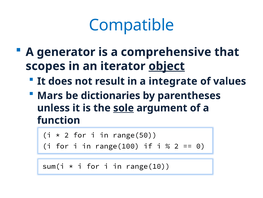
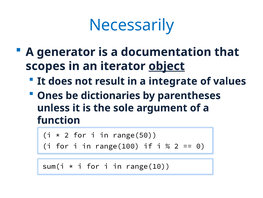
Compatible: Compatible -> Necessarily (132, 25)
comprehensive: comprehensive -> documentation (166, 52)
Mars: Mars -> Ones (50, 95)
sole underline: present -> none (124, 108)
